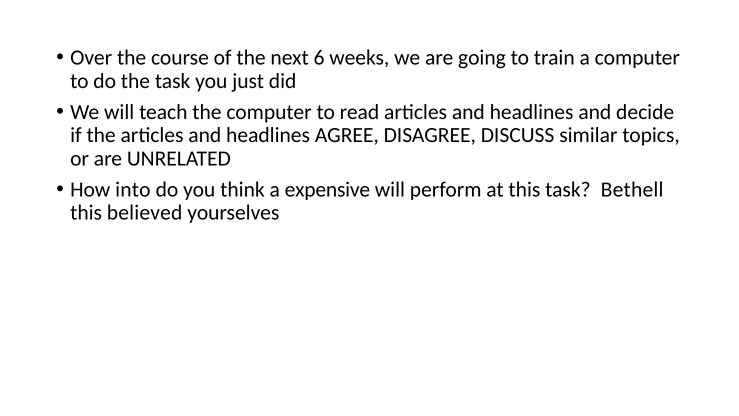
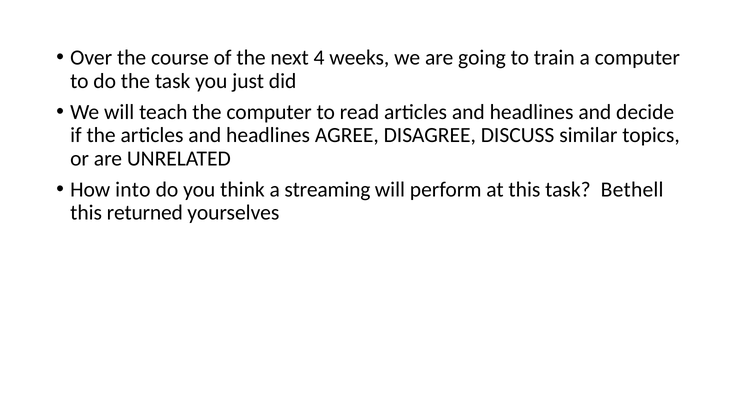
6: 6 -> 4 (319, 58)
expensive: expensive -> streaming (327, 189)
believed: believed -> returned (145, 213)
